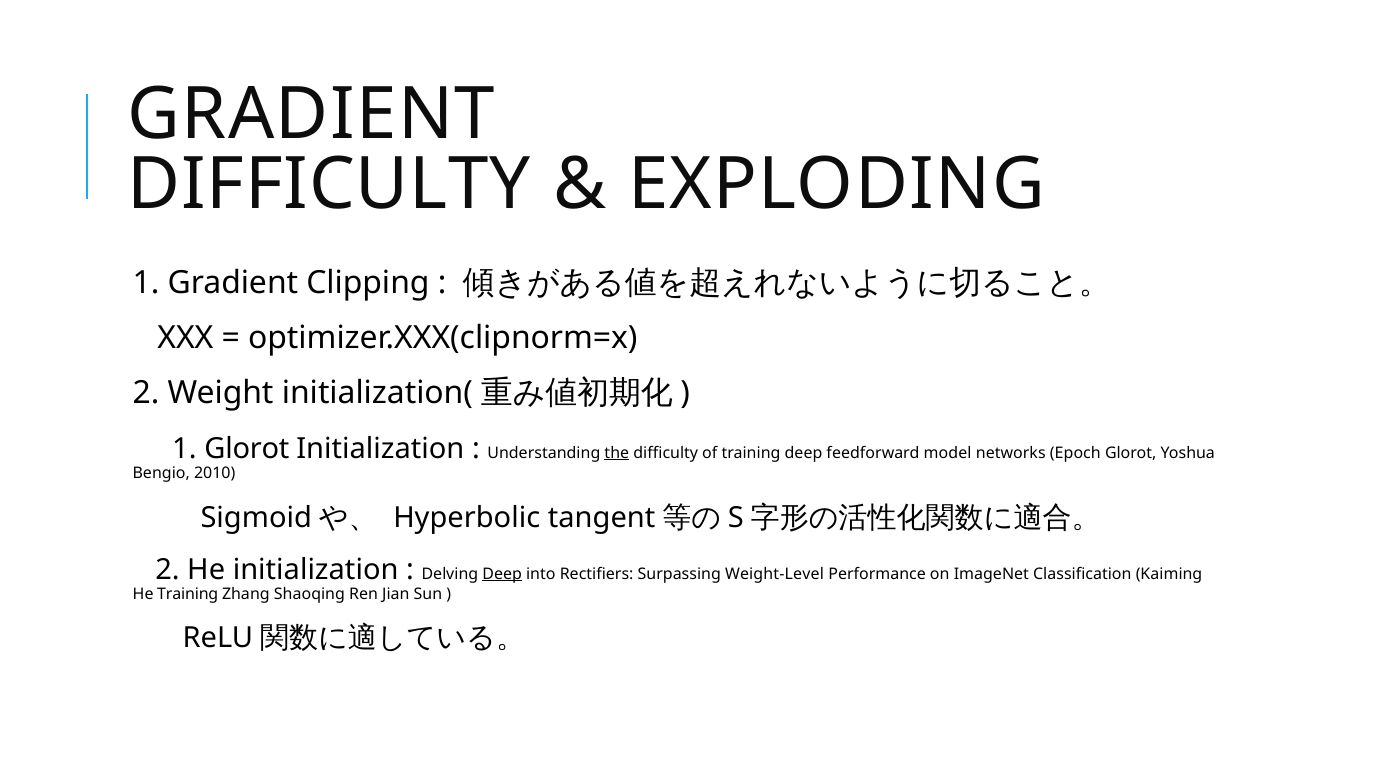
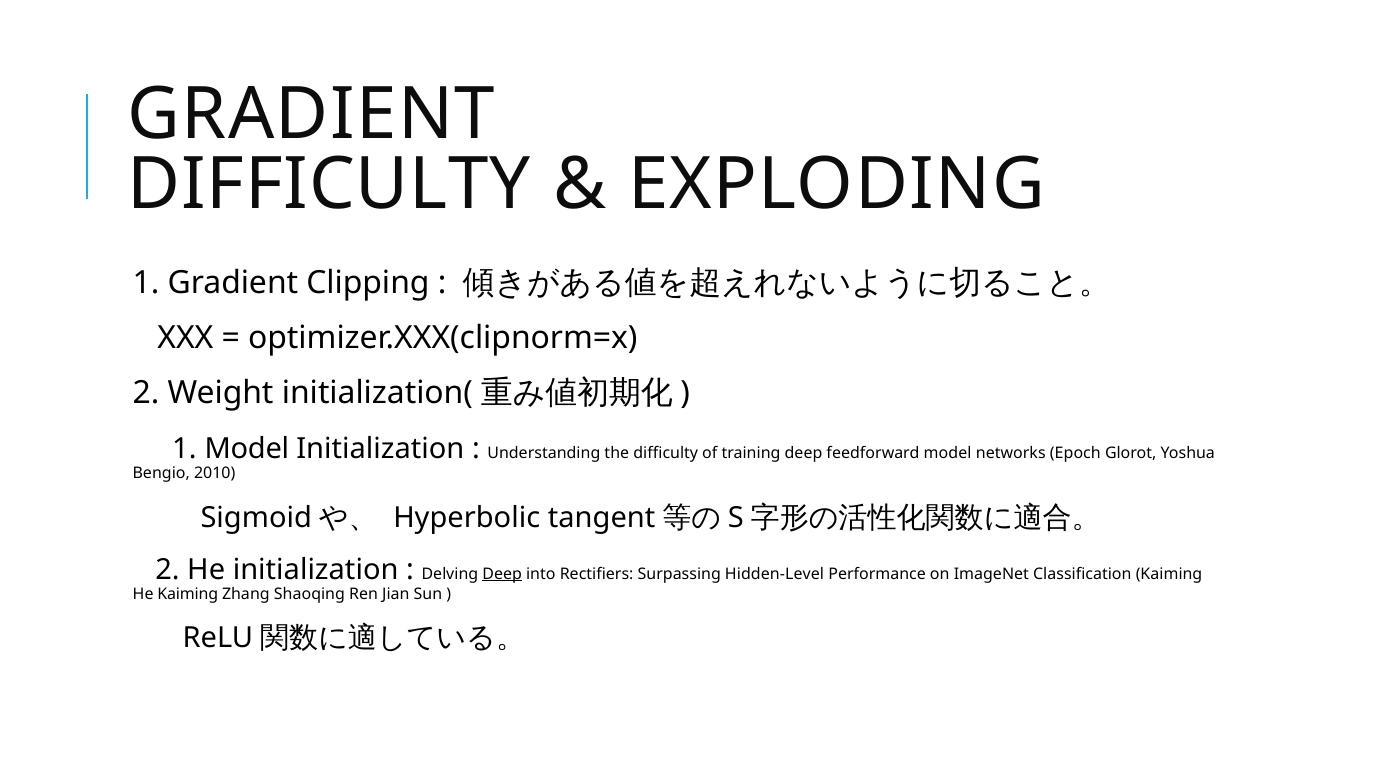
1 Glorot: Glorot -> Model (247, 449)
the underline: present -> none (617, 453)
Weight-Level: Weight-Level -> Hidden-Level (774, 574)
He Training: Training -> Kaiming (188, 594)
